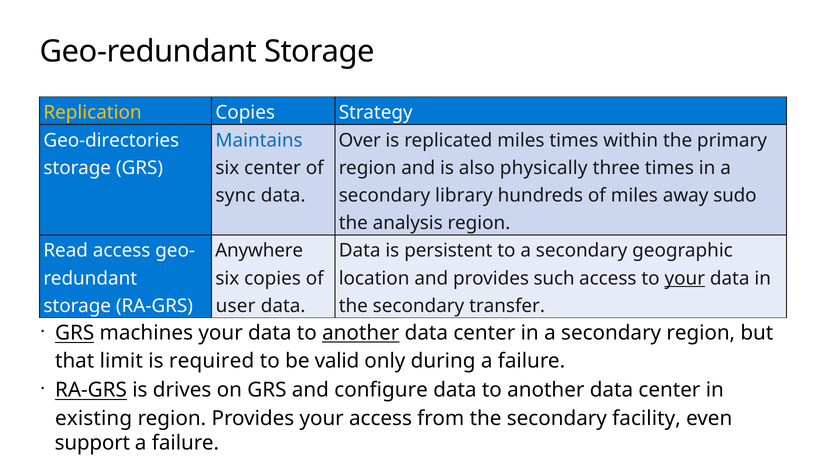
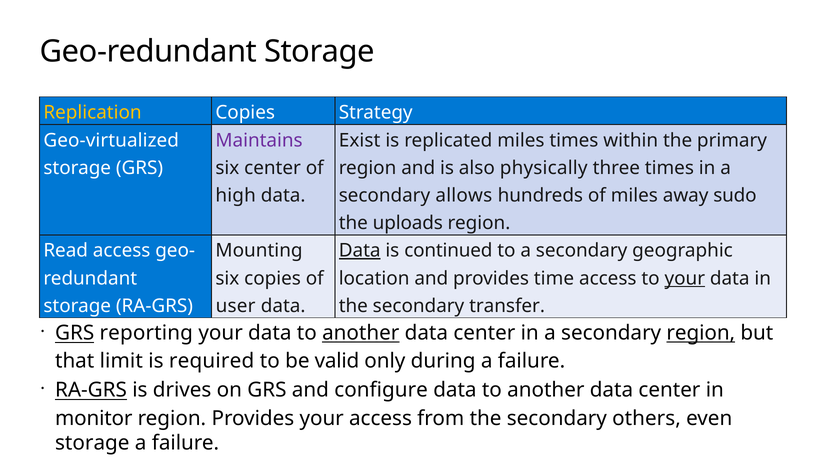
Geo-directories: Geo-directories -> Geo-virtualized (111, 140)
Maintains colour: blue -> purple (259, 140)
Over: Over -> Exist (360, 140)
sync: sync -> high (236, 196)
library: library -> allows (464, 196)
analysis: analysis -> uploads (408, 223)
Anywhere: Anywhere -> Mounting (259, 251)
Data underline: none -> present (360, 251)
persistent: persistent -> continued (448, 251)
such: such -> time (554, 279)
machines: machines -> reporting (146, 333)
region underline: none -> present (701, 333)
existing: existing -> monitor (94, 419)
facility: facility -> others (646, 419)
support: support -> storage (92, 444)
